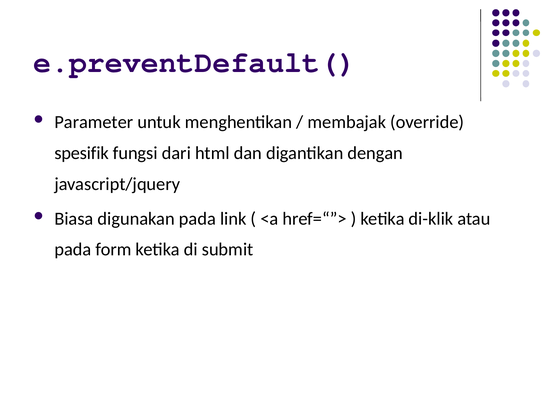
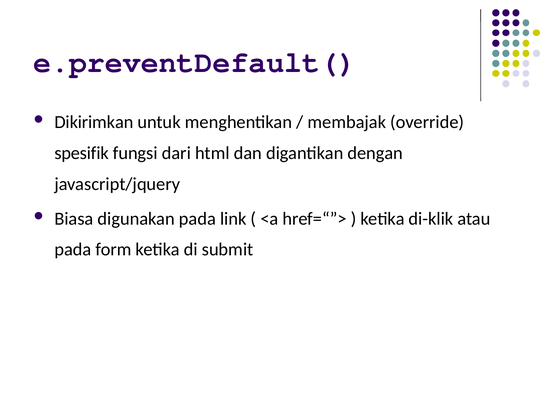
Parameter: Parameter -> Dikirimkan (94, 122)
